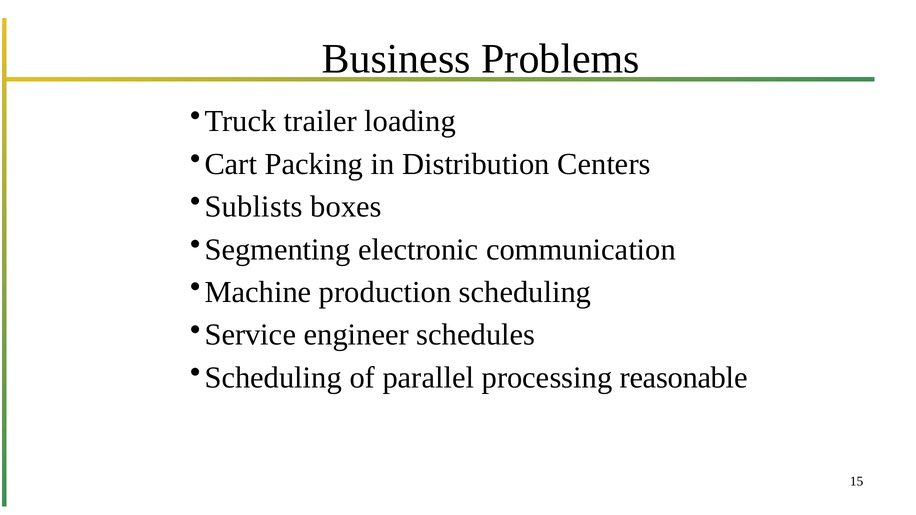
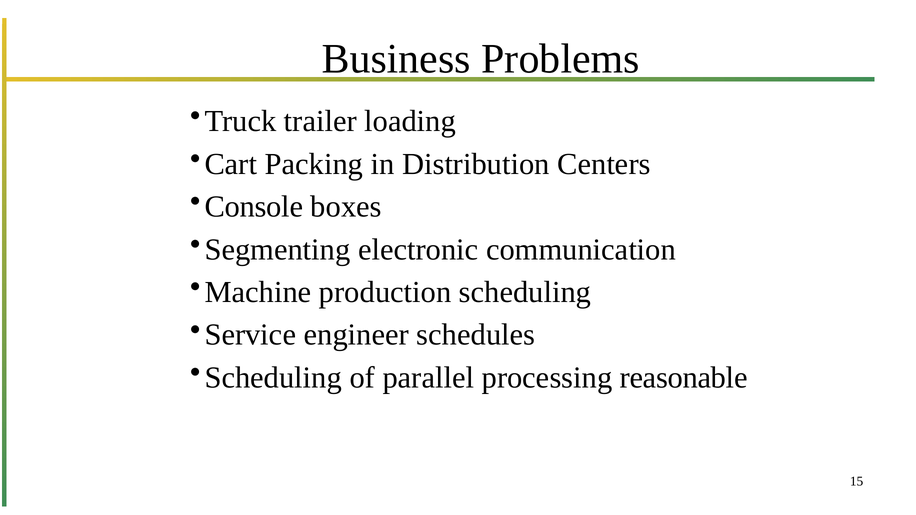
Sublists: Sublists -> Console (254, 207)
